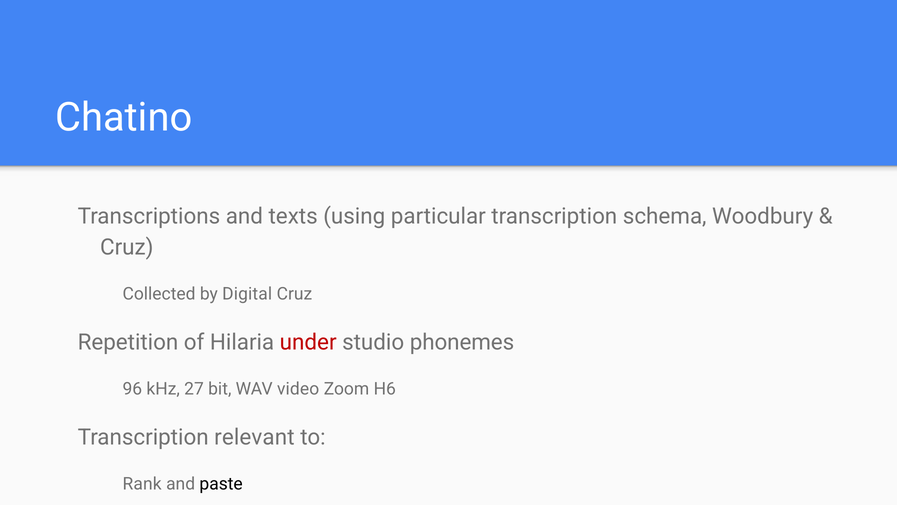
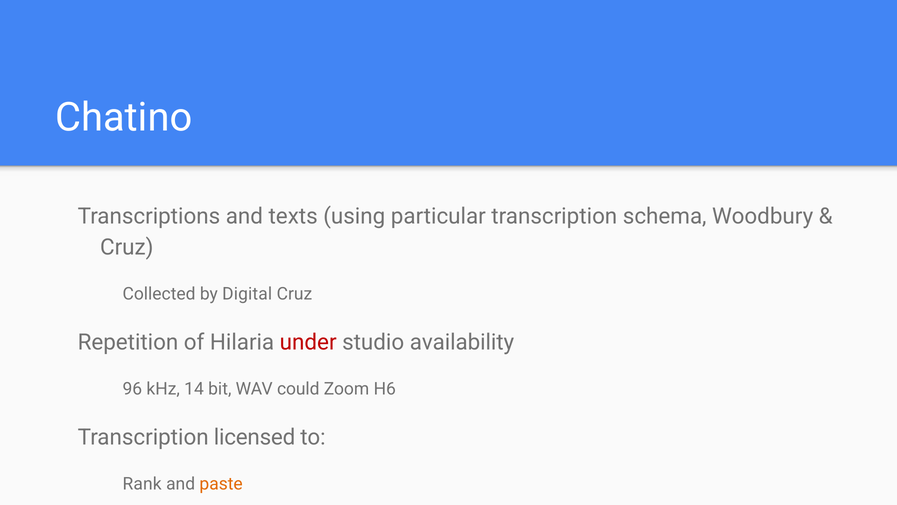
phonemes: phonemes -> availability (462, 342)
27: 27 -> 14 (194, 389)
video: video -> could (298, 389)
Transcription relevant: relevant -> licensed (255, 437)
paste colour: black -> orange (221, 483)
